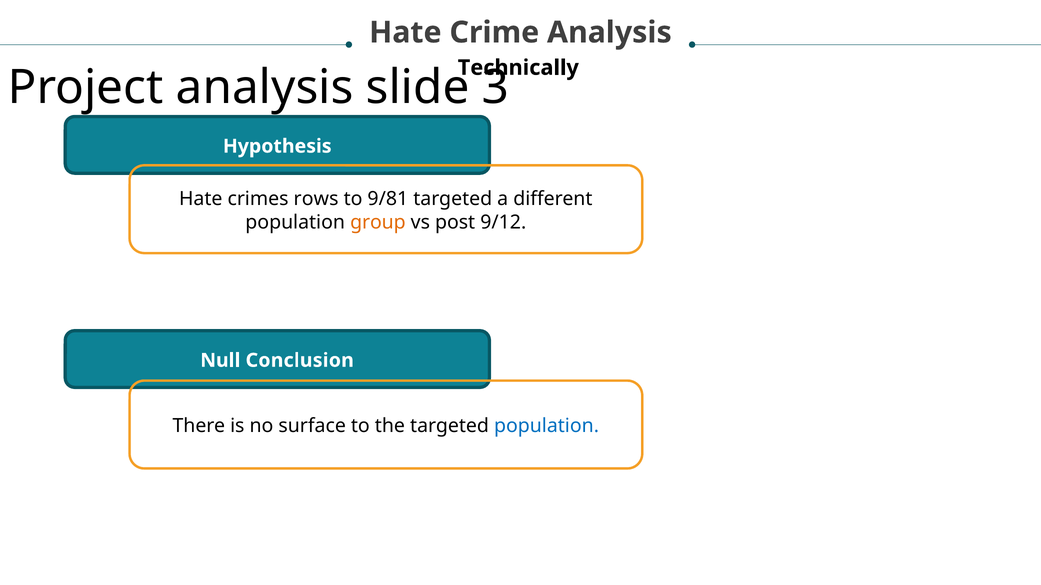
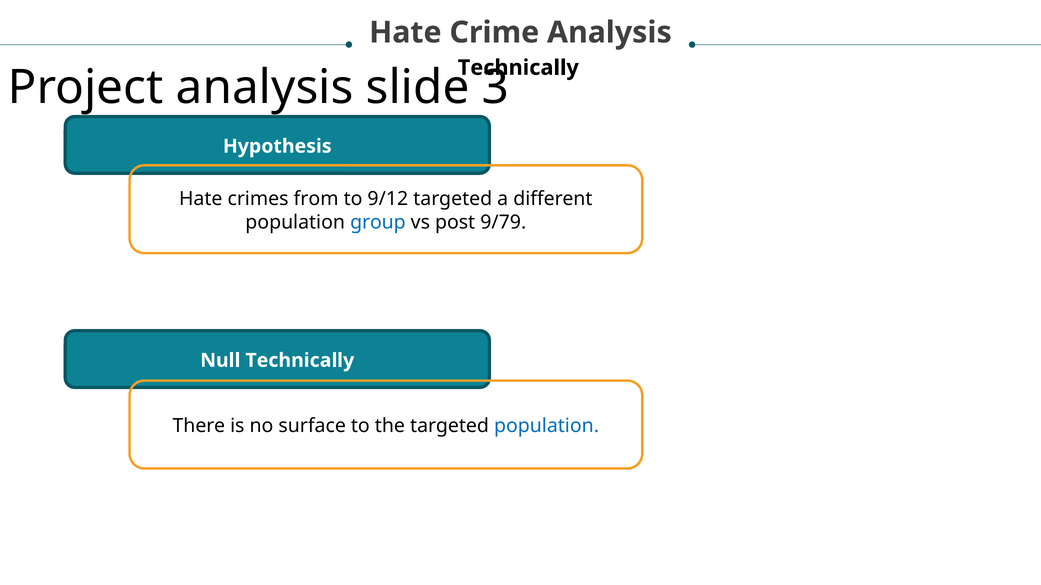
rows: rows -> from (316, 199)
9/81: 9/81 -> 9/12 (388, 199)
group colour: orange -> blue (378, 222)
9/12: 9/12 -> 9/79 (503, 222)
Null Conclusion: Conclusion -> Technically (300, 361)
